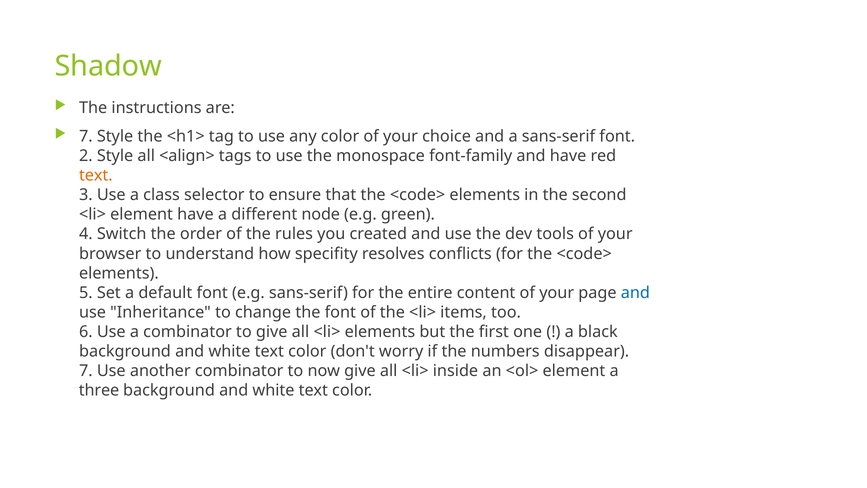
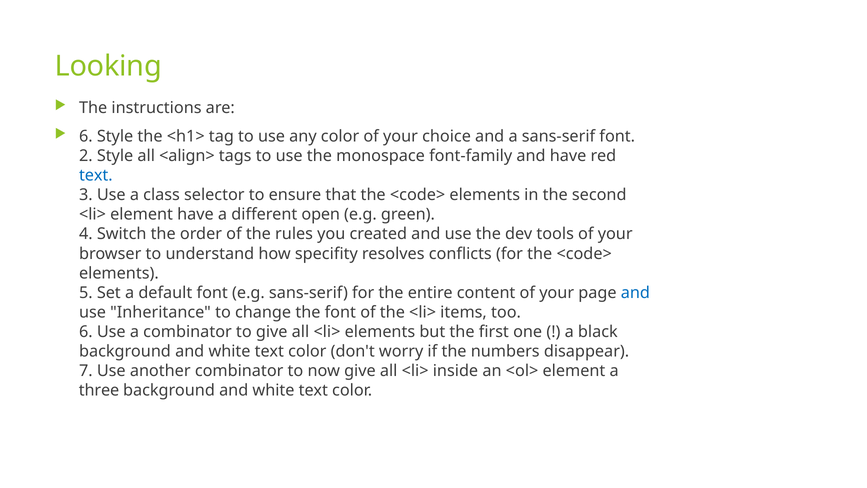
Shadow: Shadow -> Looking (108, 66)
7: 7 -> 6 (86, 136)
text colour: orange -> blue (96, 175)
node: node -> open (321, 214)
